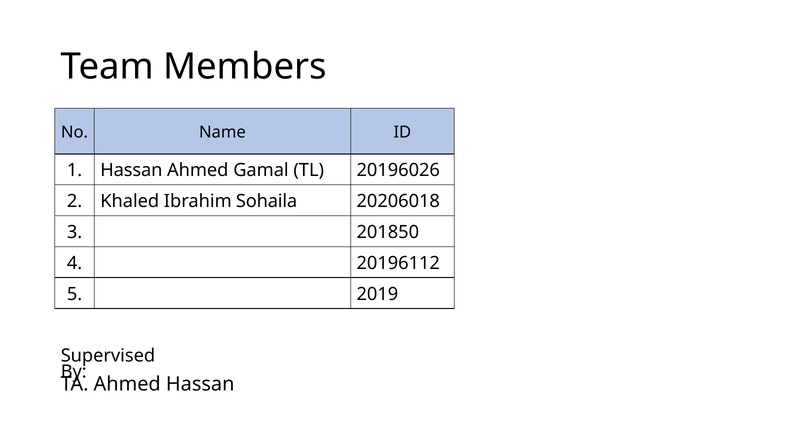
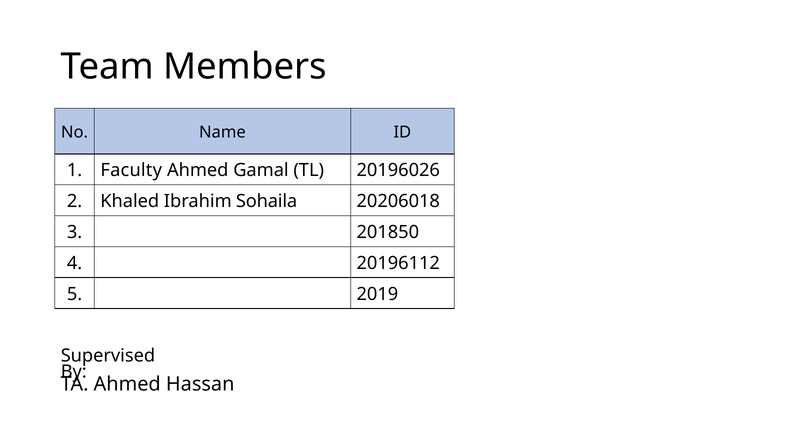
1 Hassan: Hassan -> Faculty (131, 171)
